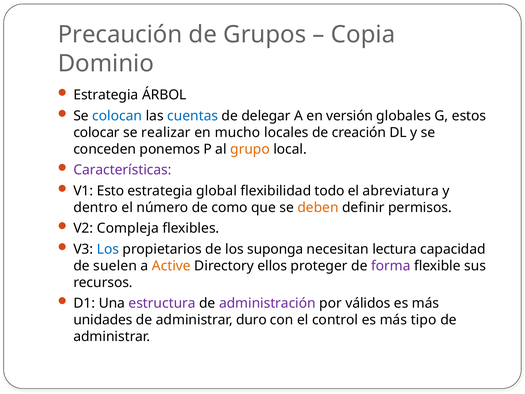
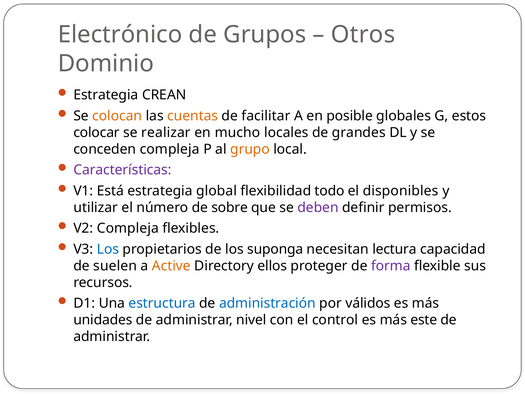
Precaución: Precaución -> Electrónico (120, 34)
Copia: Copia -> Otros (363, 34)
ÁRBOL: ÁRBOL -> CREAN (164, 95)
colocan colour: blue -> orange (117, 116)
cuentas colour: blue -> orange (193, 116)
delegar: delegar -> facilitar (266, 116)
versión: versión -> posible (350, 116)
creación: creación -> grandes (359, 132)
conceden ponemos: ponemos -> compleja (170, 149)
Esto: Esto -> Está (110, 191)
abreviatura: abreviatura -> disponibles (401, 191)
dentro: dentro -> utilizar (96, 207)
como: como -> sobre (230, 207)
deben colour: orange -> purple (318, 207)
estructura colour: purple -> blue (162, 303)
administración colour: purple -> blue (267, 303)
duro: duro -> nivel (251, 320)
tipo: tipo -> este (424, 320)
